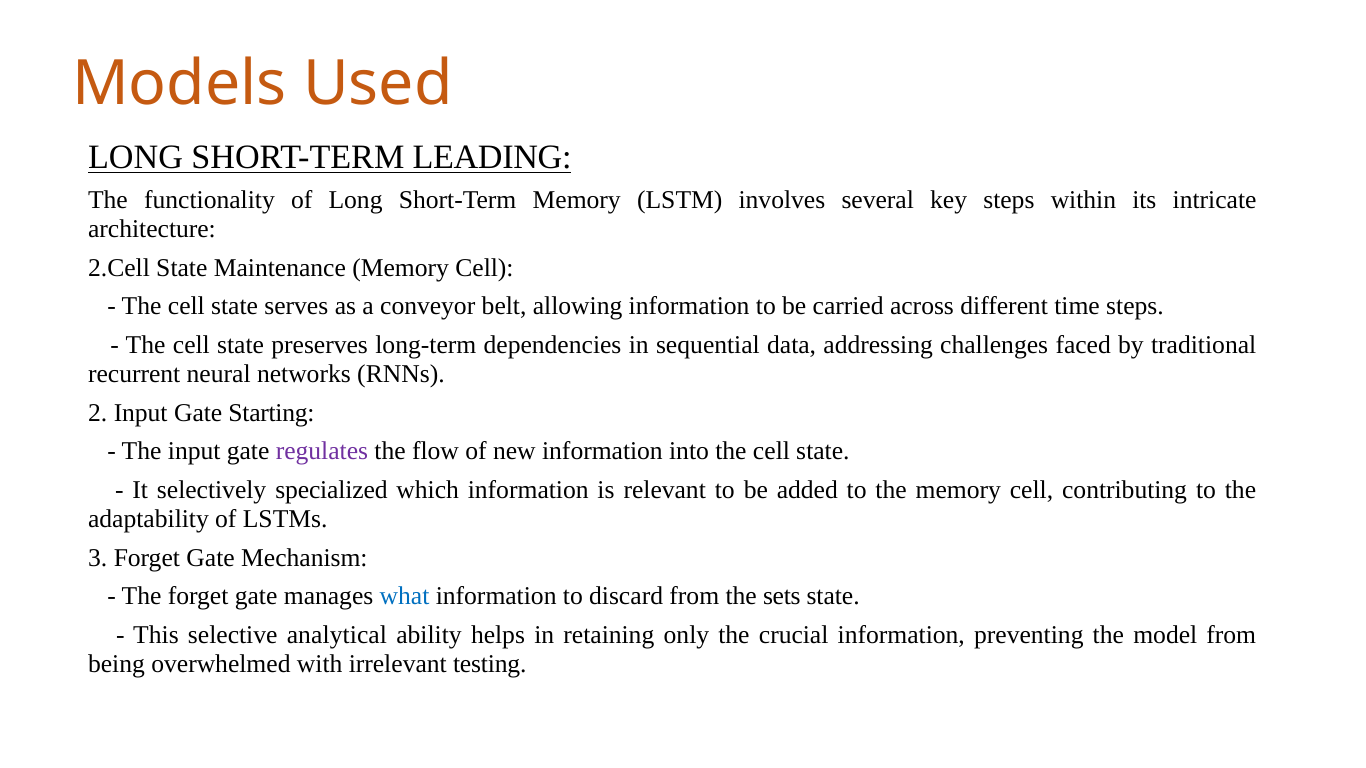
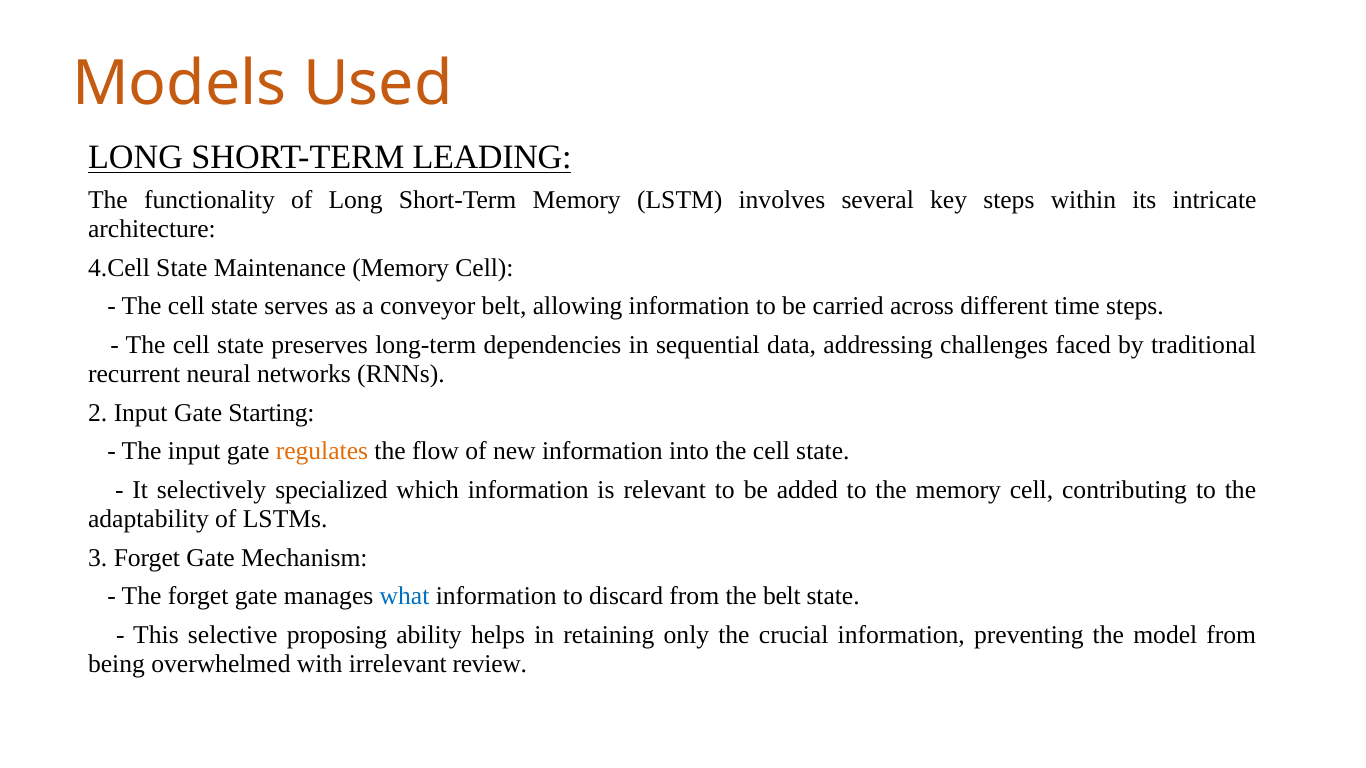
2.Cell: 2.Cell -> 4.Cell (119, 268)
regulates colour: purple -> orange (322, 451)
the sets: sets -> belt (782, 597)
analytical: analytical -> proposing (337, 635)
testing: testing -> review (490, 665)
